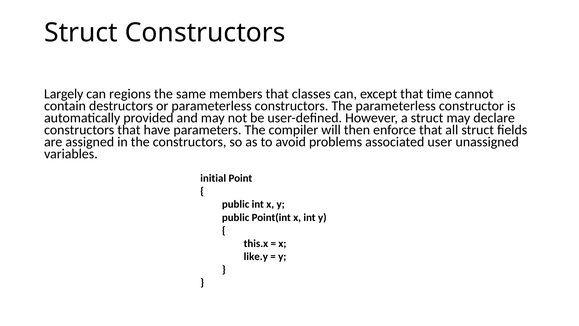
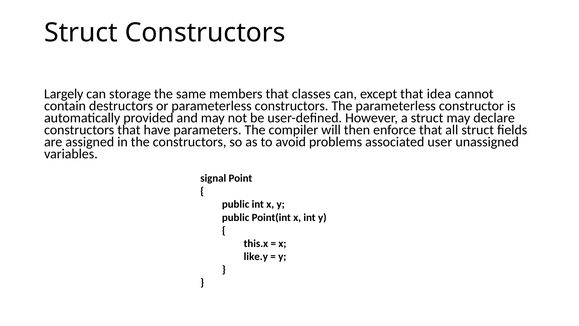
regions: regions -> storage (130, 94)
time: time -> idea (439, 94)
initial: initial -> signal (213, 178)
